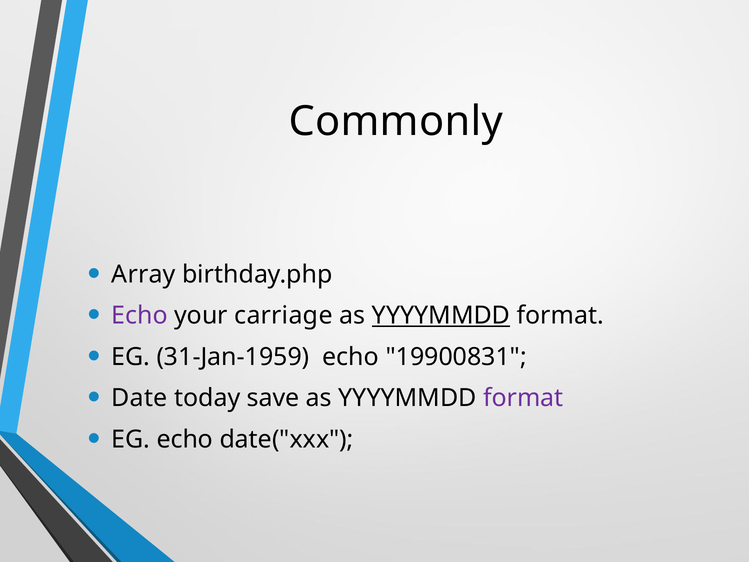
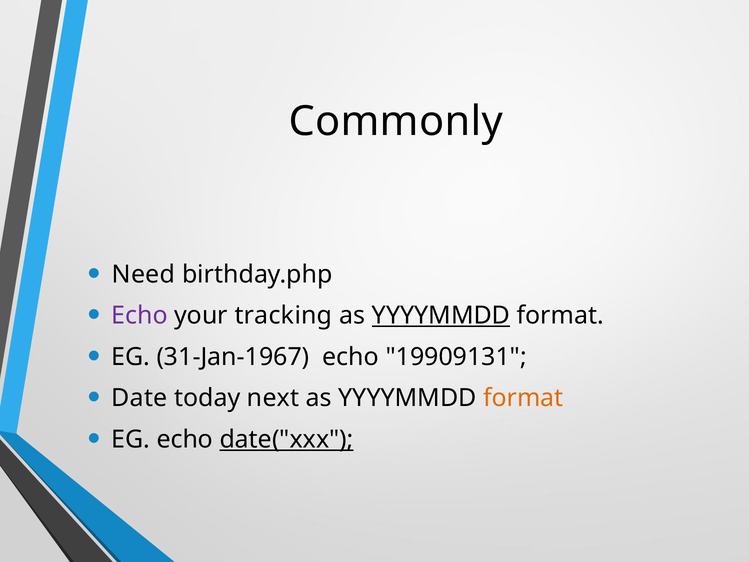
Array: Array -> Need (143, 274)
carriage: carriage -> tracking (283, 315)
31-Jan-1959: 31-Jan-1959 -> 31-Jan-1967 (233, 357)
19900831: 19900831 -> 19909131 (456, 357)
save: save -> next (273, 398)
format colour: purple -> orange (523, 398)
date("xxx underline: none -> present (287, 439)
